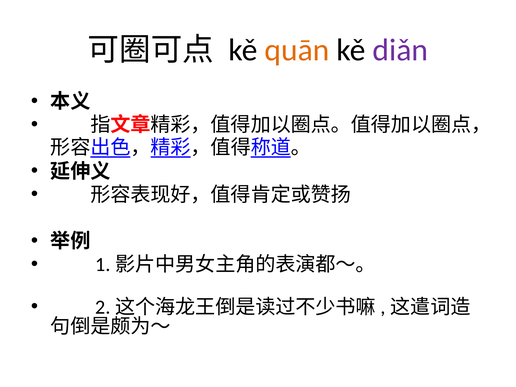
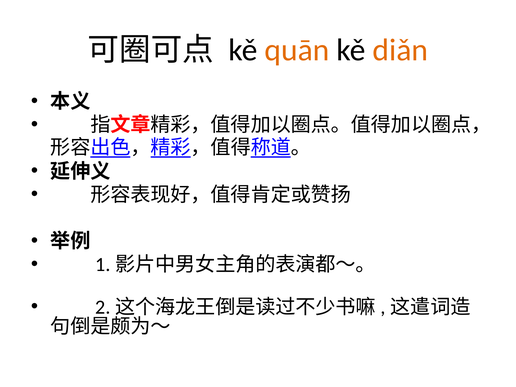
diǎn colour: purple -> orange (400, 50)
